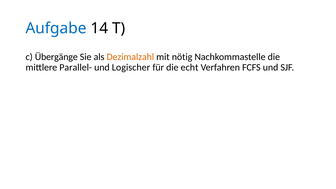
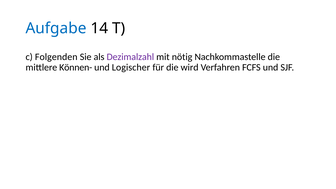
Übergänge: Übergänge -> Folgenden (56, 57)
Dezimalzahl colour: orange -> purple (130, 57)
Parallel-: Parallel- -> Können- (76, 67)
echt: echt -> wird (190, 67)
